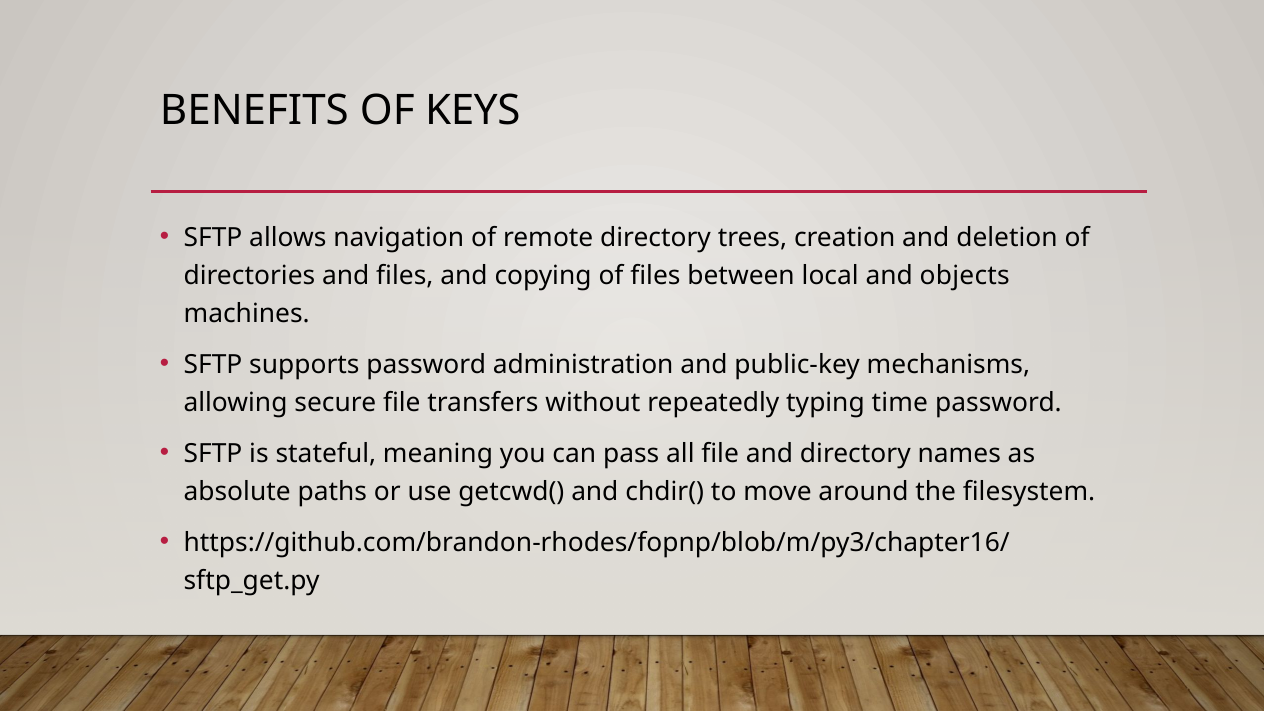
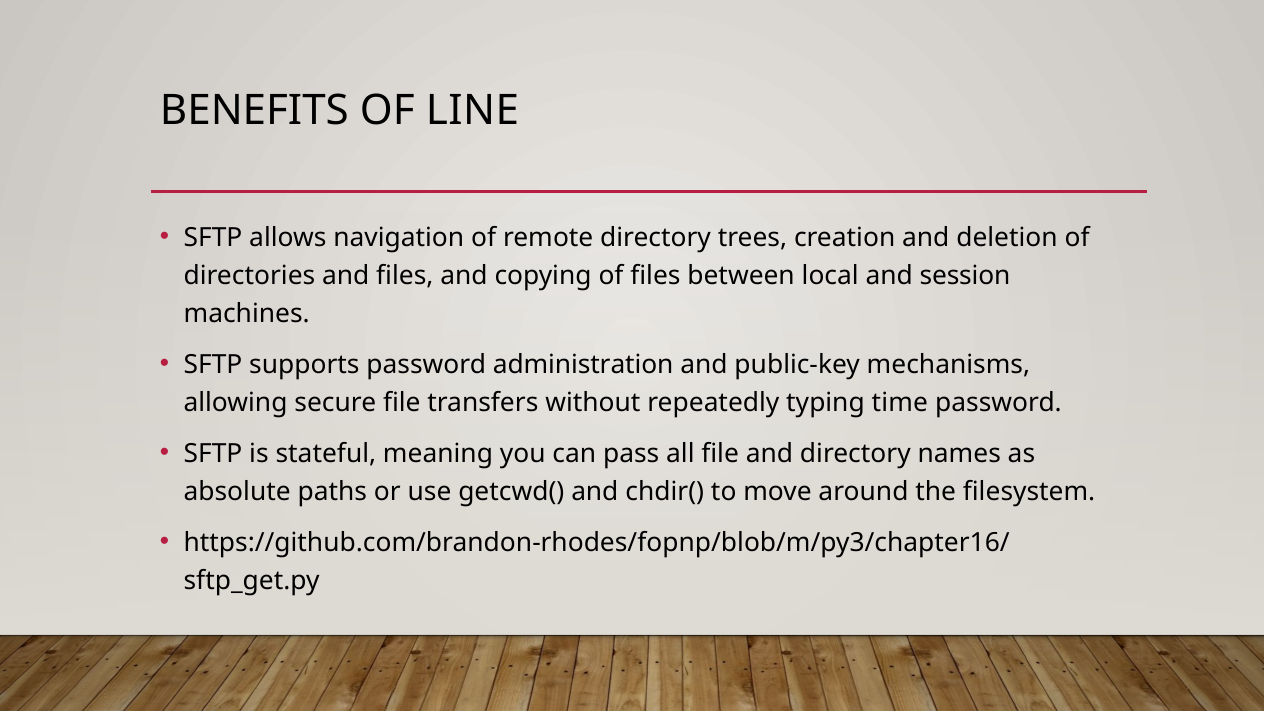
KEYS: KEYS -> LINE (472, 111)
objects: objects -> session (965, 276)
